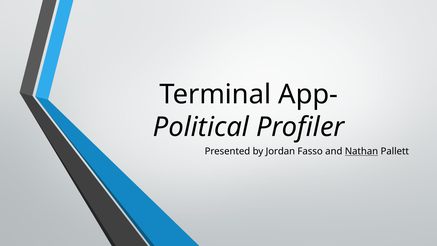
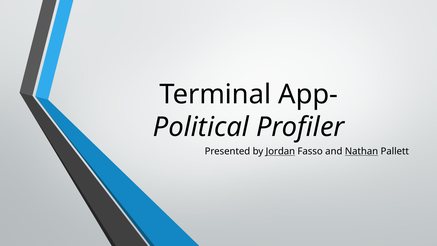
Jordan underline: none -> present (280, 151)
